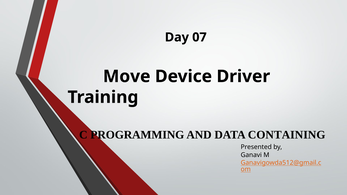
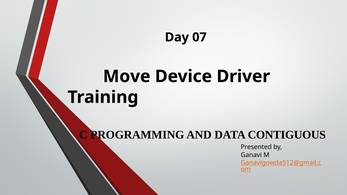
CONTAINING: CONTAINING -> CONTIGUOUS (287, 135)
